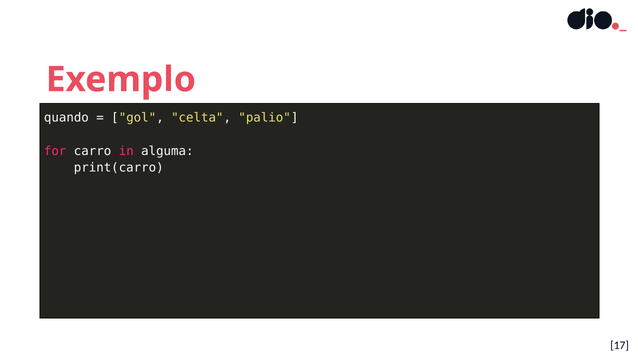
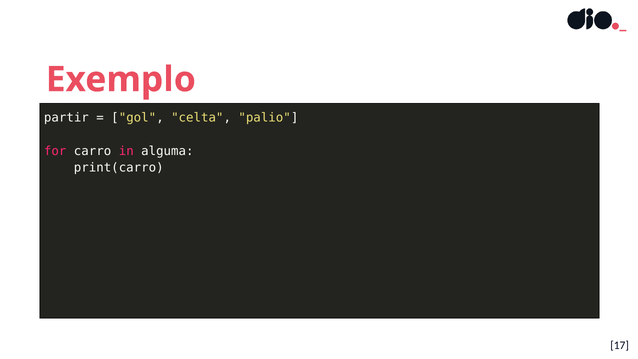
quando: quando -> partir (66, 117)
